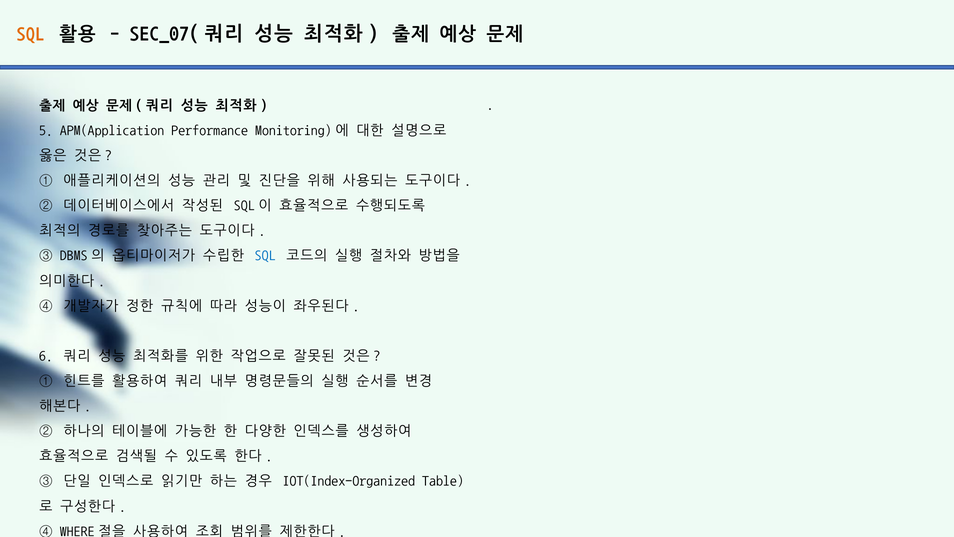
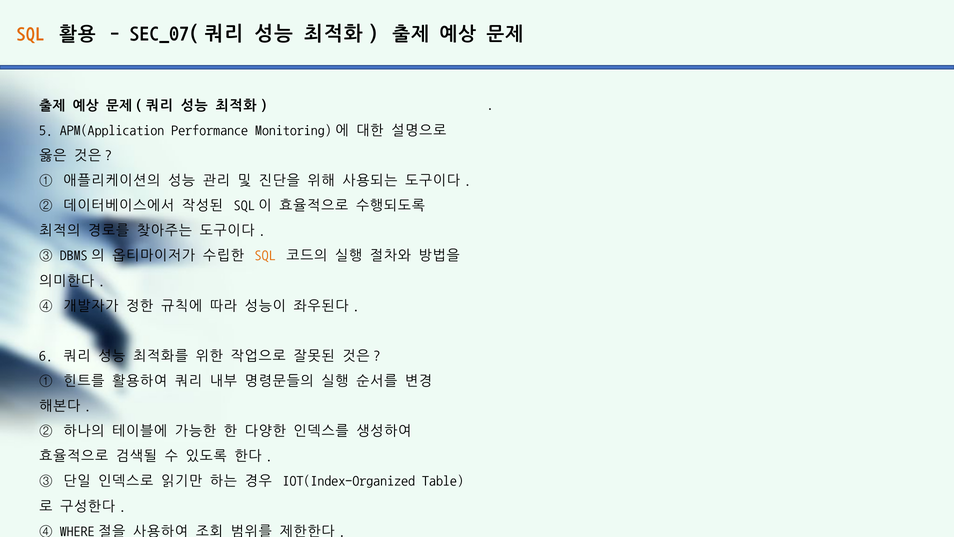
SQL colour: blue -> orange (265, 255)
